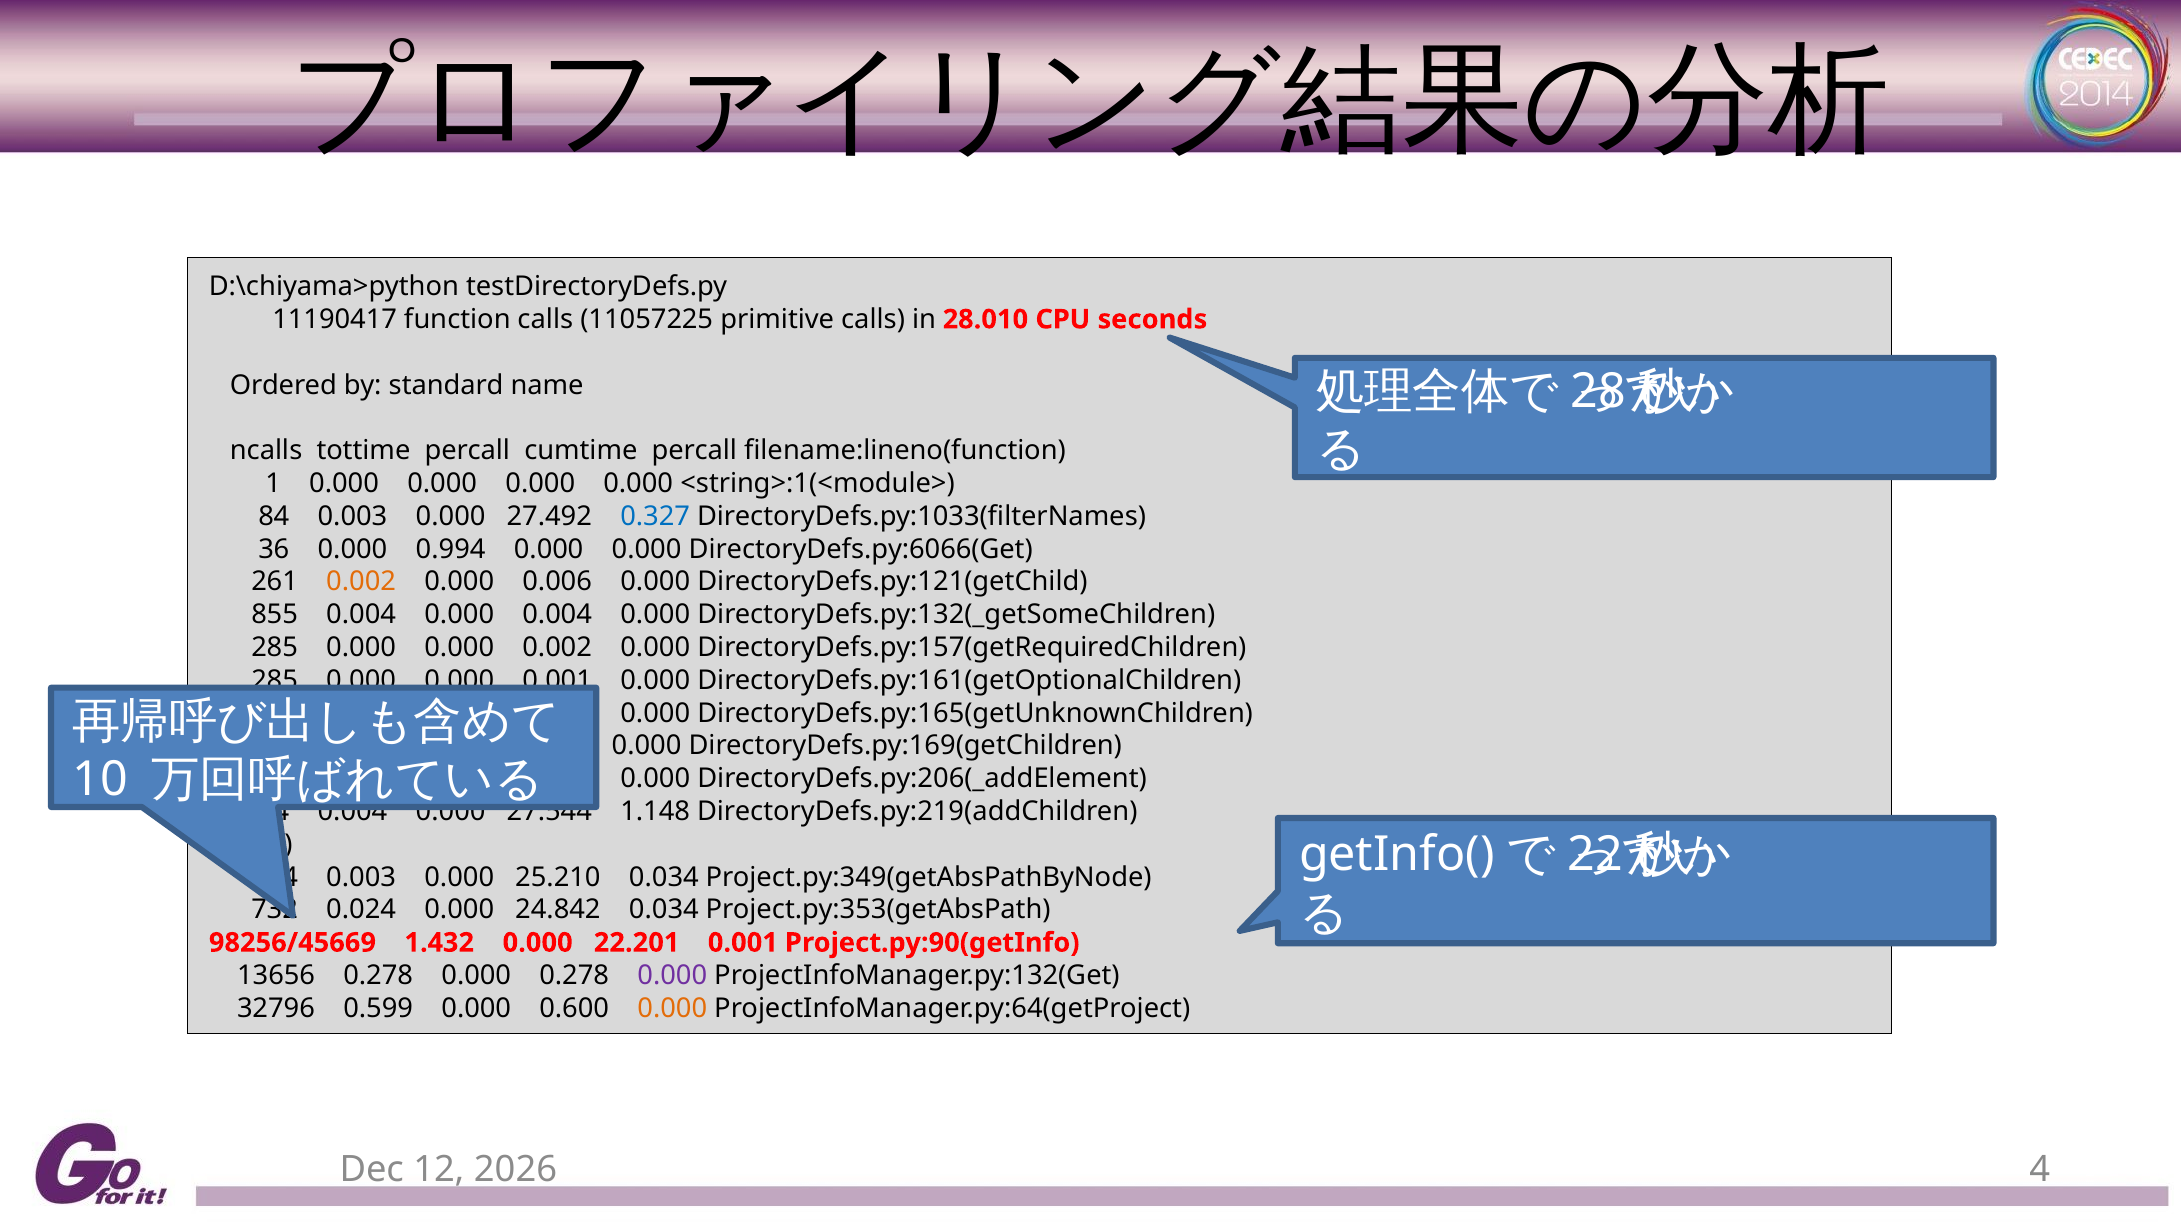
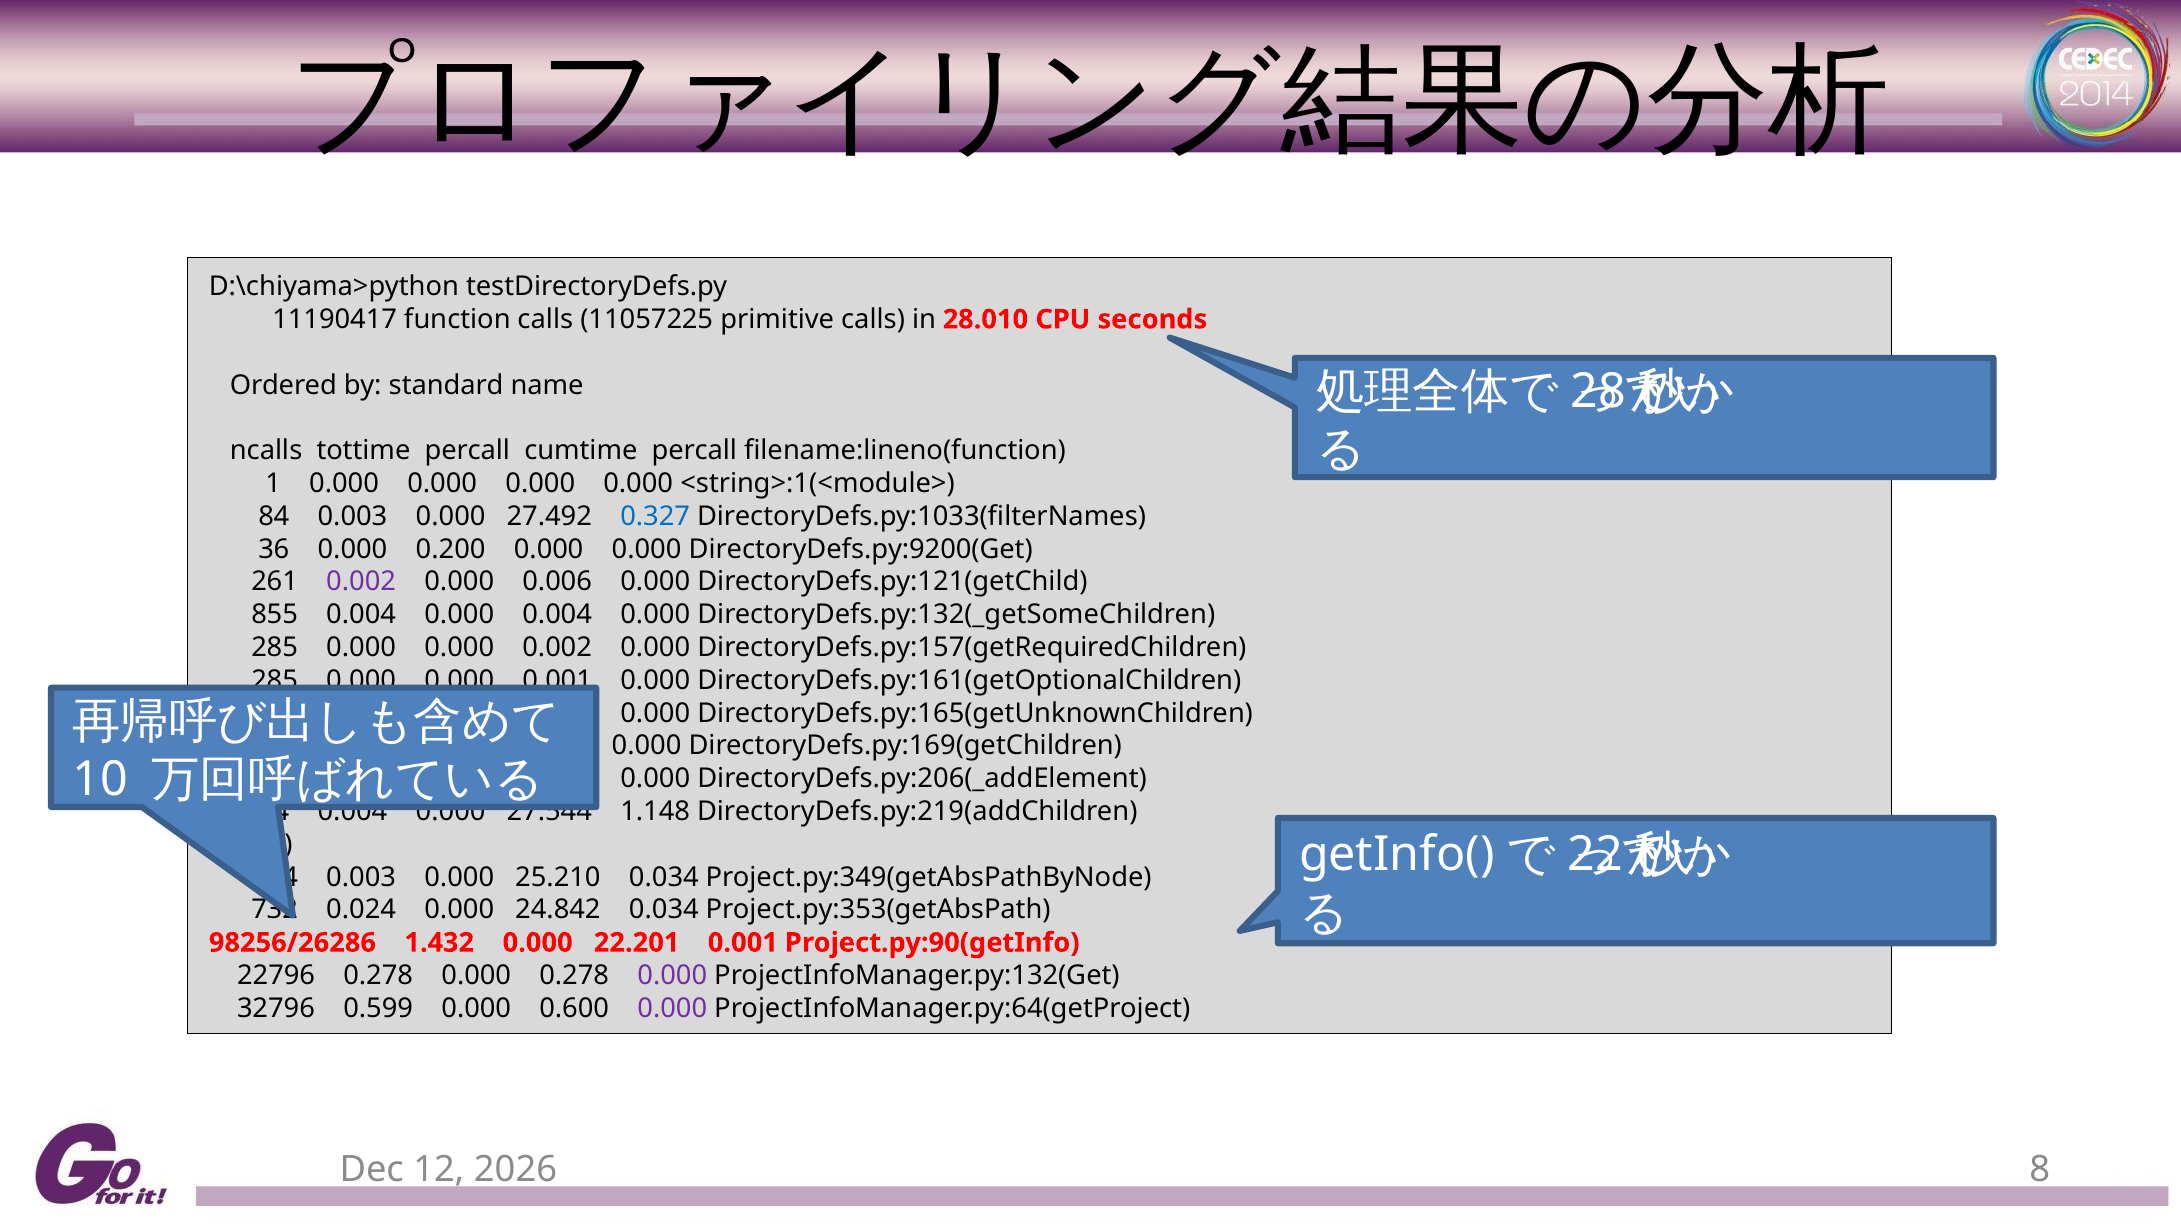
0.994: 0.994 -> 0.200 (451, 549)
DirectoryDefs.py:6066(Get: DirectoryDefs.py:6066(Get -> DirectoryDefs.py:9200(Get (861, 549)
0.002 colour: orange -> purple (361, 582)
98256/45669: 98256/45669 -> 98256/26286 (292, 943)
13656: 13656 -> 22796 (276, 975)
0.000 colour: orange -> purple (672, 1008)
4: 4 -> 8 (2040, 1169)
